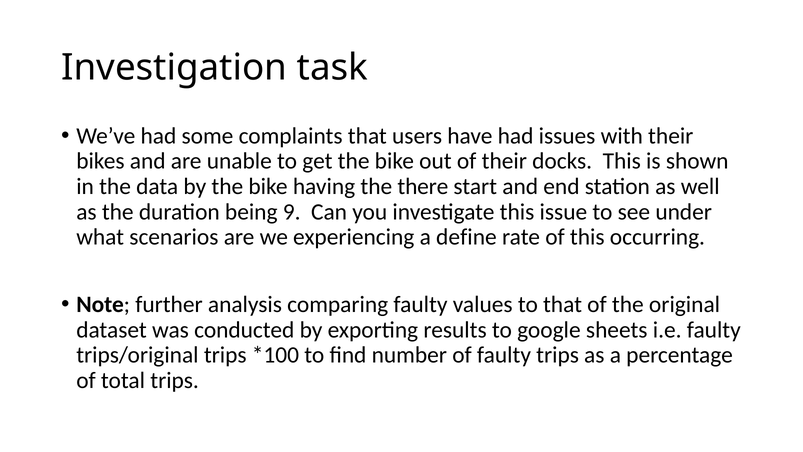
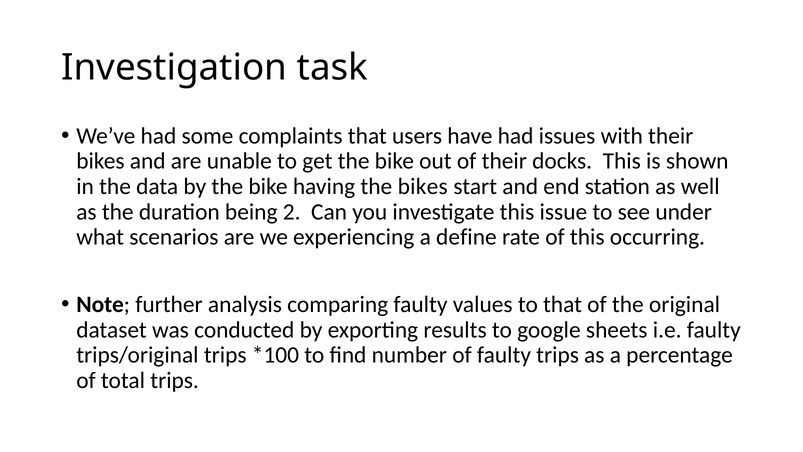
the there: there -> bikes (423, 186)
9: 9 -> 2 (292, 212)
